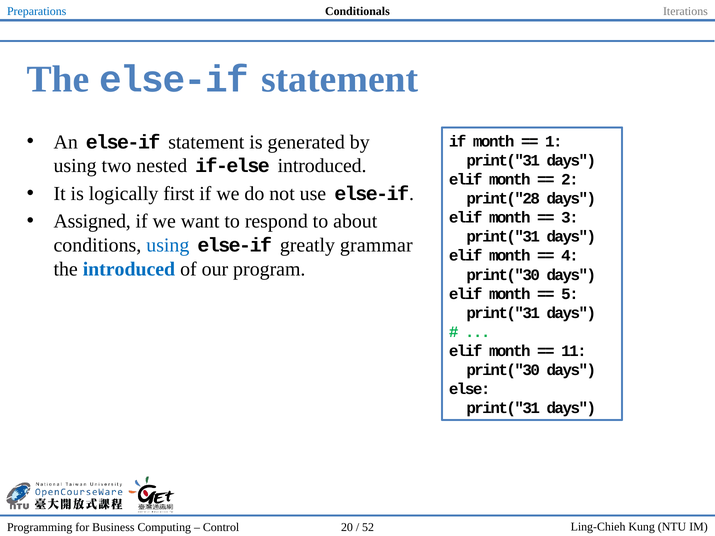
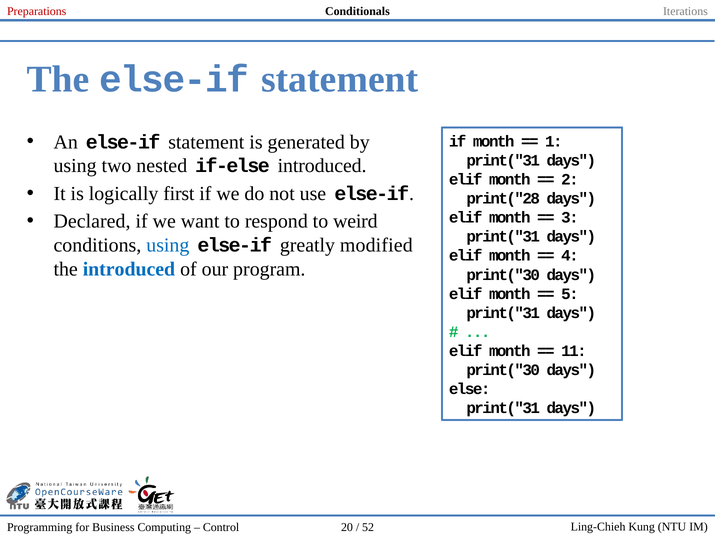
Preparations colour: blue -> red (37, 11)
Assigned: Assigned -> Declared (92, 221)
about: about -> weird (355, 221)
grammar: grammar -> modified (376, 245)
